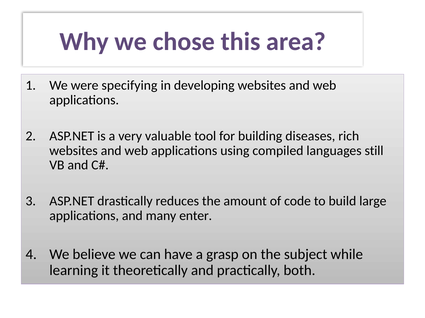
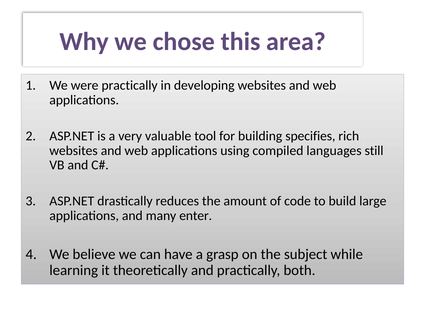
were specifying: specifying -> practically (130, 86)
diseases: diseases -> specifies (310, 136)
